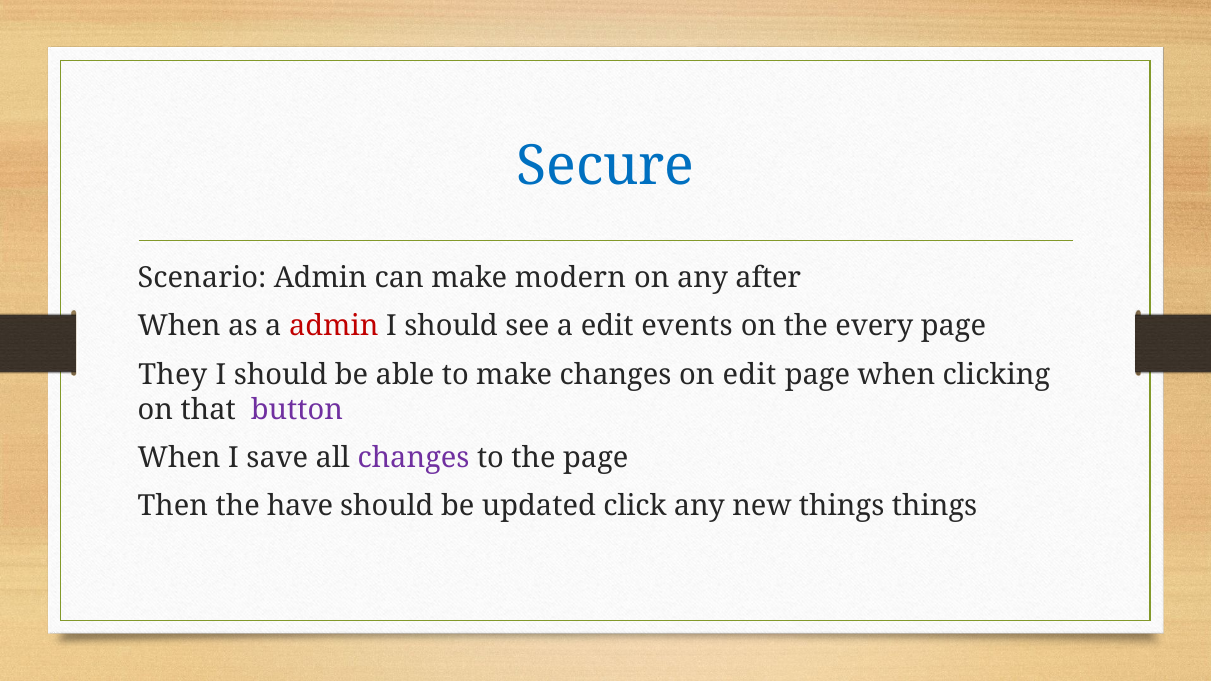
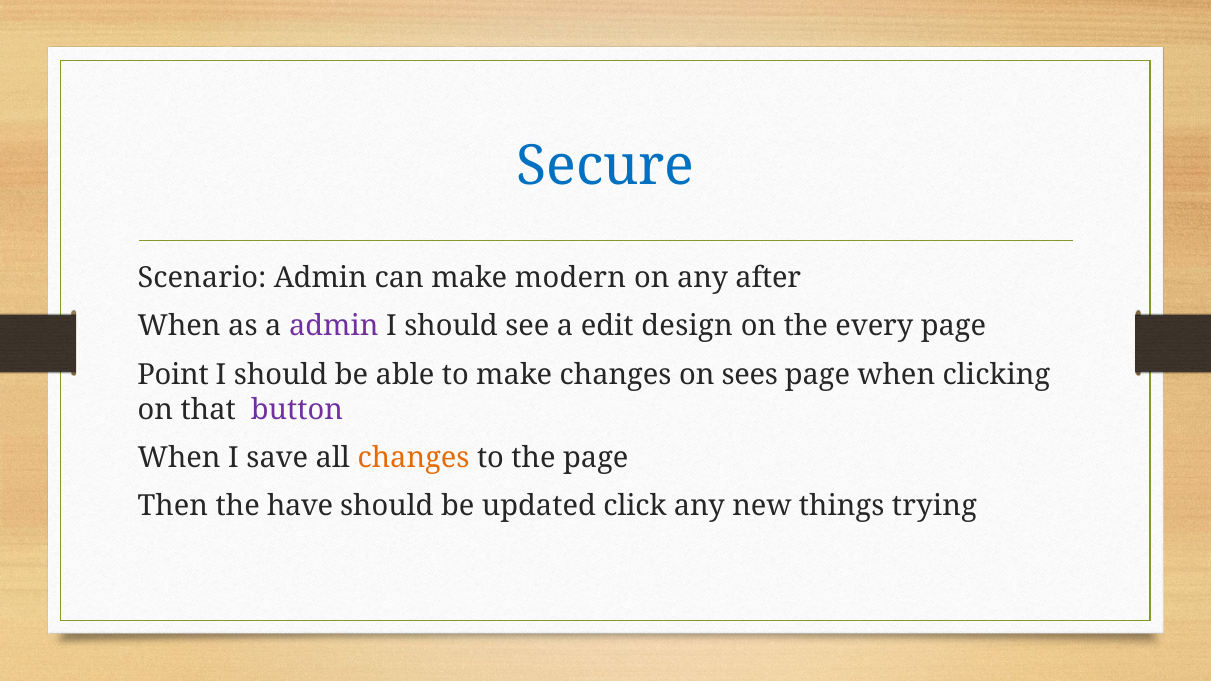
admin colour: red -> purple (334, 326)
events: events -> design (687, 326)
They: They -> Point (173, 375)
on edit: edit -> sees (750, 375)
changes colour: purple -> orange (413, 458)
things things: things -> trying (934, 507)
